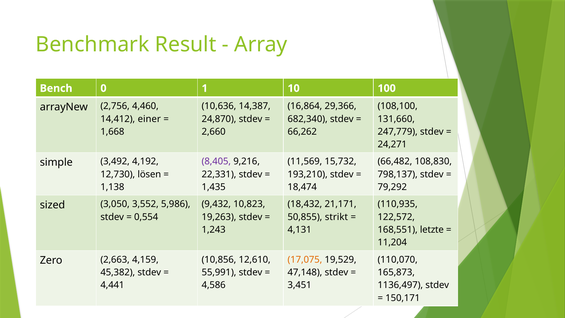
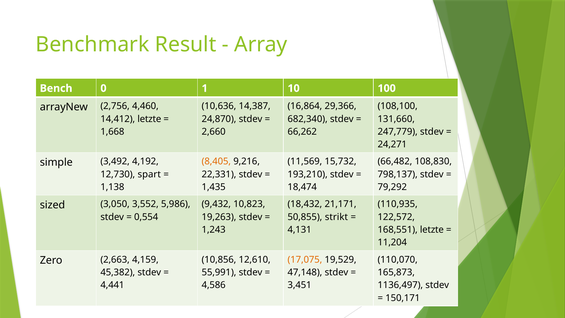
14,412 einer: einer -> letzte (149, 119)
8,405 colour: purple -> orange (216, 161)
lösen: lösen -> spart (149, 174)
